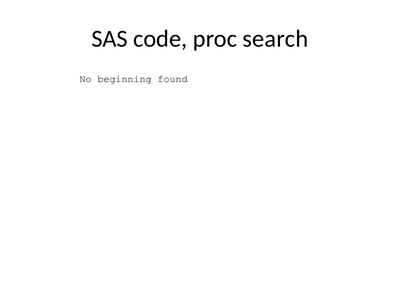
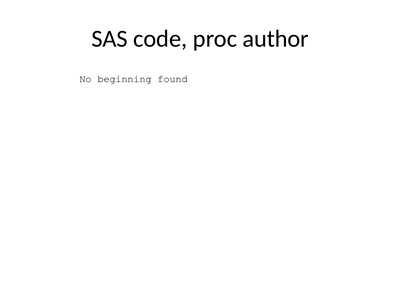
search: search -> author (276, 39)
